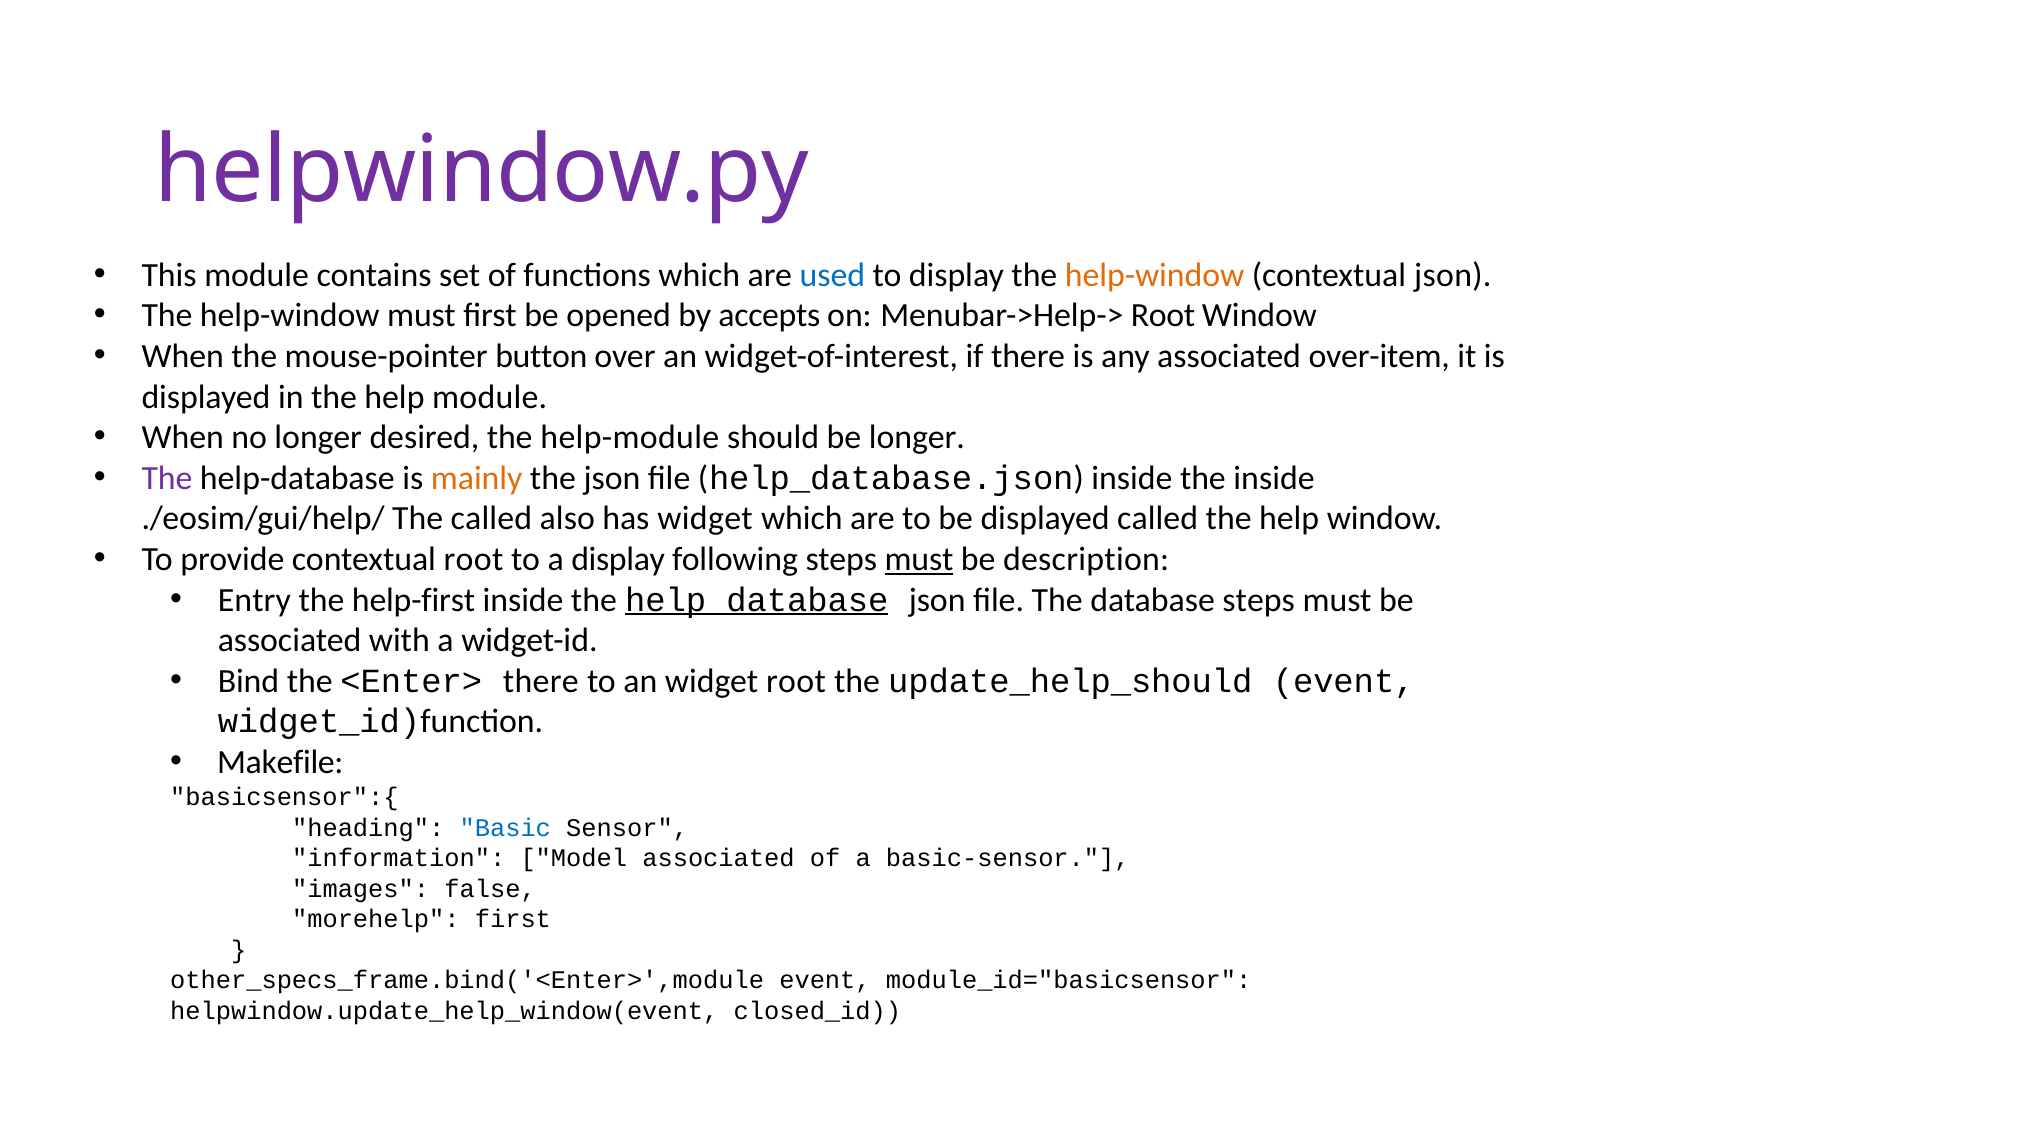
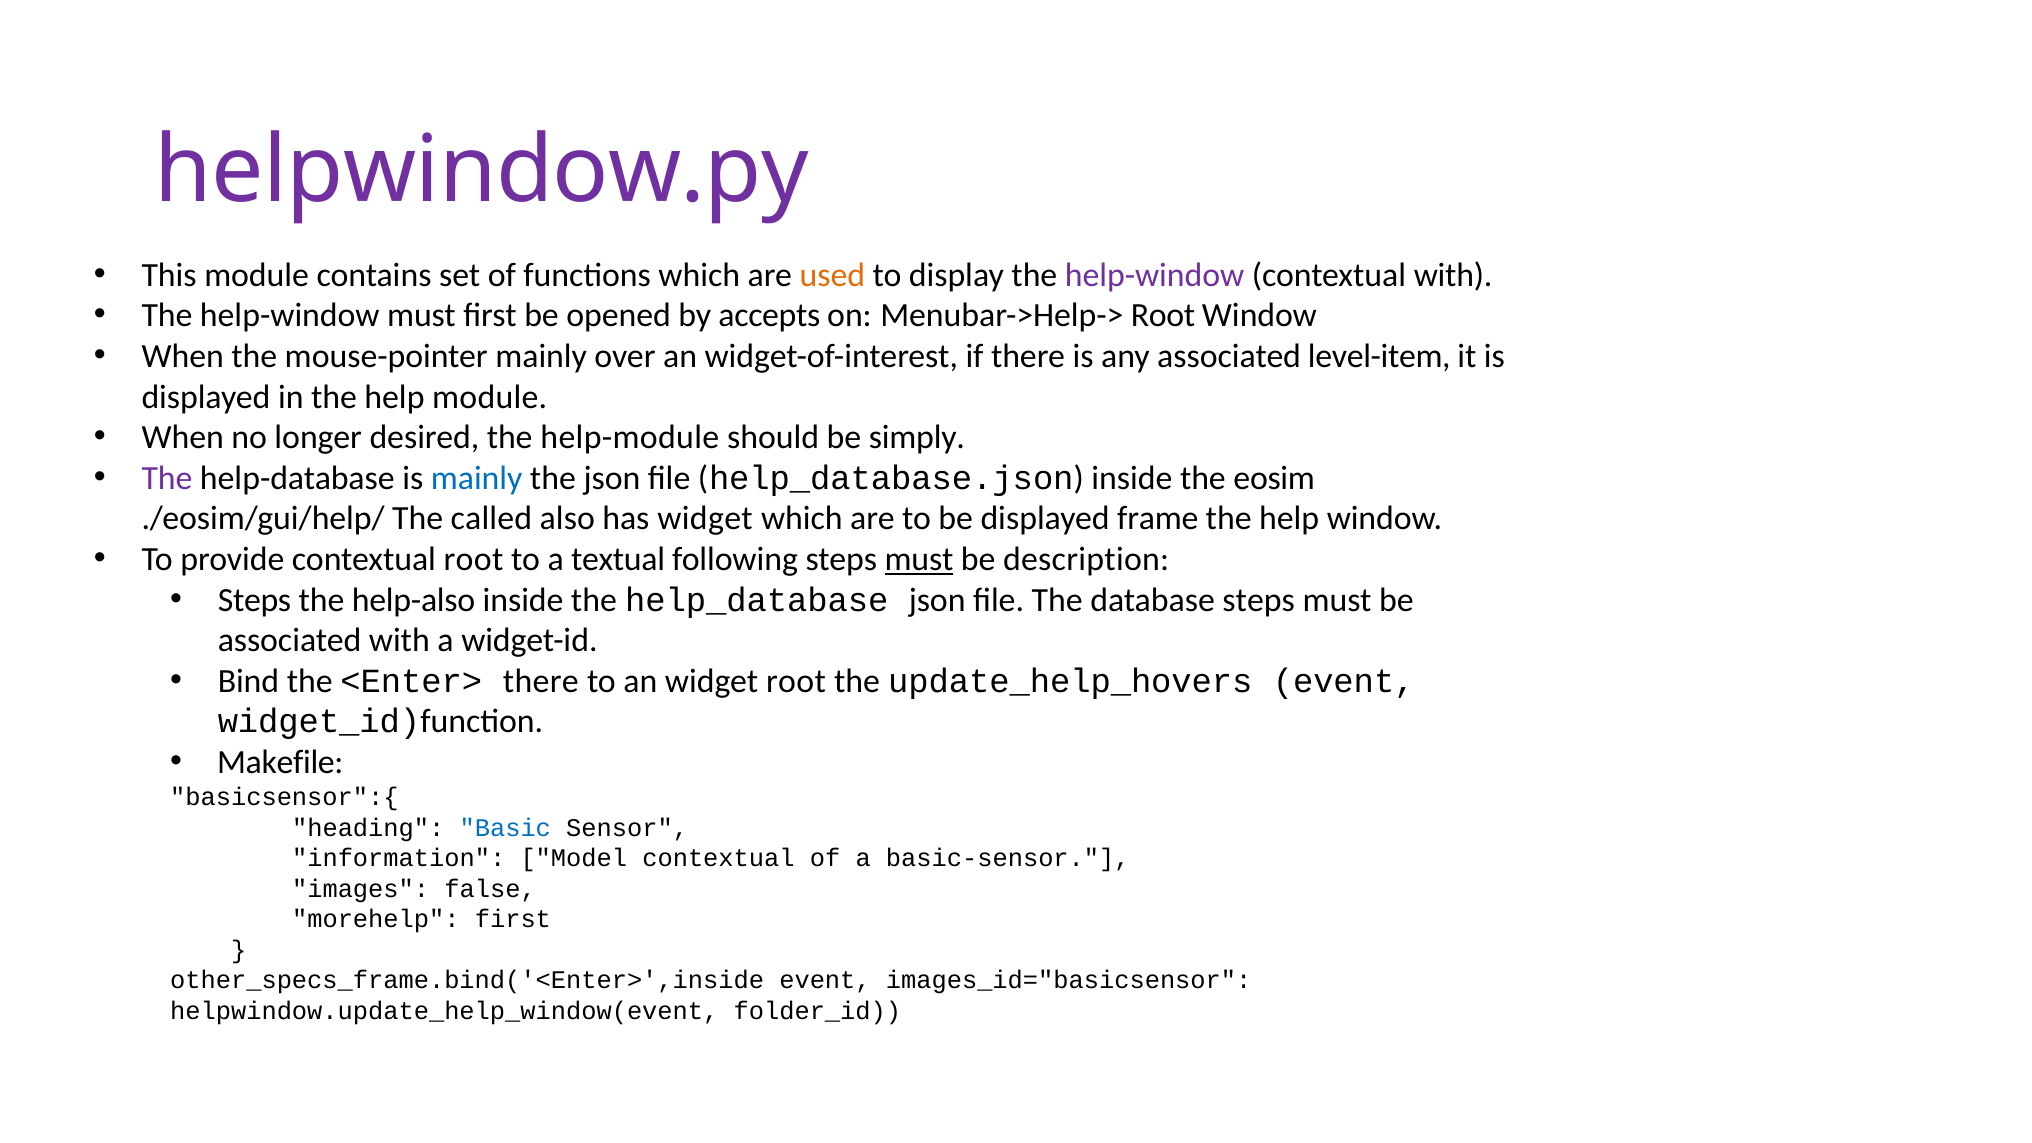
used colour: blue -> orange (832, 275)
help-window colour: orange -> purple (1155, 275)
contextual json: json -> with (1453, 275)
mouse-pointer button: button -> mainly (541, 356)
over-item: over-item -> level-item (1379, 356)
be longer: longer -> simply (917, 437)
mainly colour: orange -> blue (477, 478)
the inside: inside -> eosim (1274, 478)
displayed called: called -> frame (1158, 519)
a display: display -> textual (618, 559)
Entry: Entry -> Steps (255, 600)
help-first: help-first -> help-also (414, 600)
help_database underline: present -> none (757, 600)
update_help_should: update_help_should -> update_help_hovers (1070, 681)
Model associated: associated -> contextual (718, 858)
other_specs_frame.bind('<Enter>',module: other_specs_frame.bind('<Enter>',module -> other_specs_frame.bind('<Enter>',inside (467, 980)
module_id="basicsensor: module_id="basicsensor -> images_id="basicsensor (1069, 980)
closed_id: closed_id -> folder_id (817, 1011)
